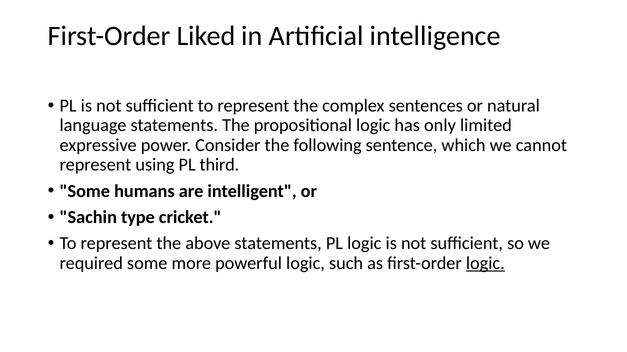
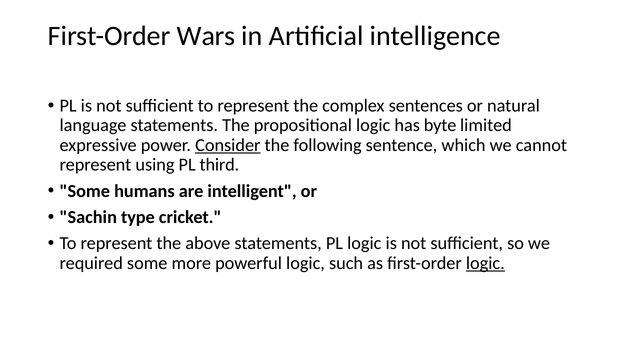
Liked: Liked -> Wars (206, 36)
only: only -> byte (440, 126)
Consider underline: none -> present (228, 145)
